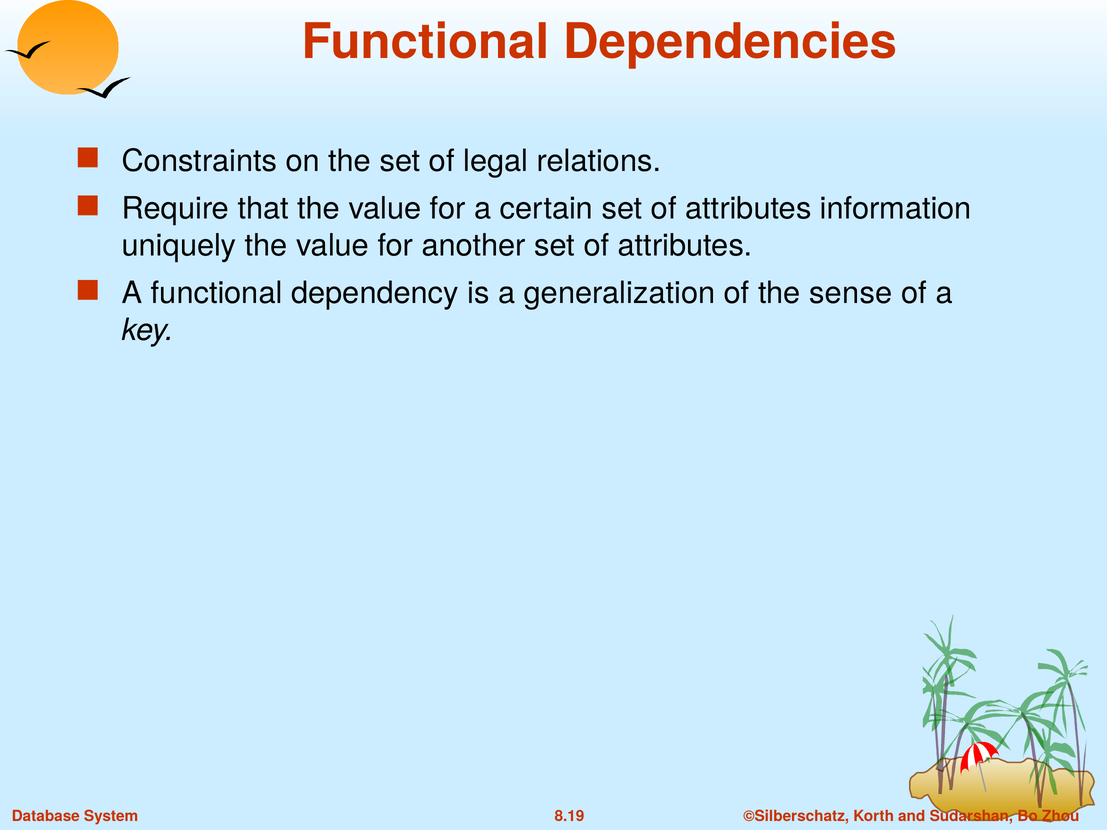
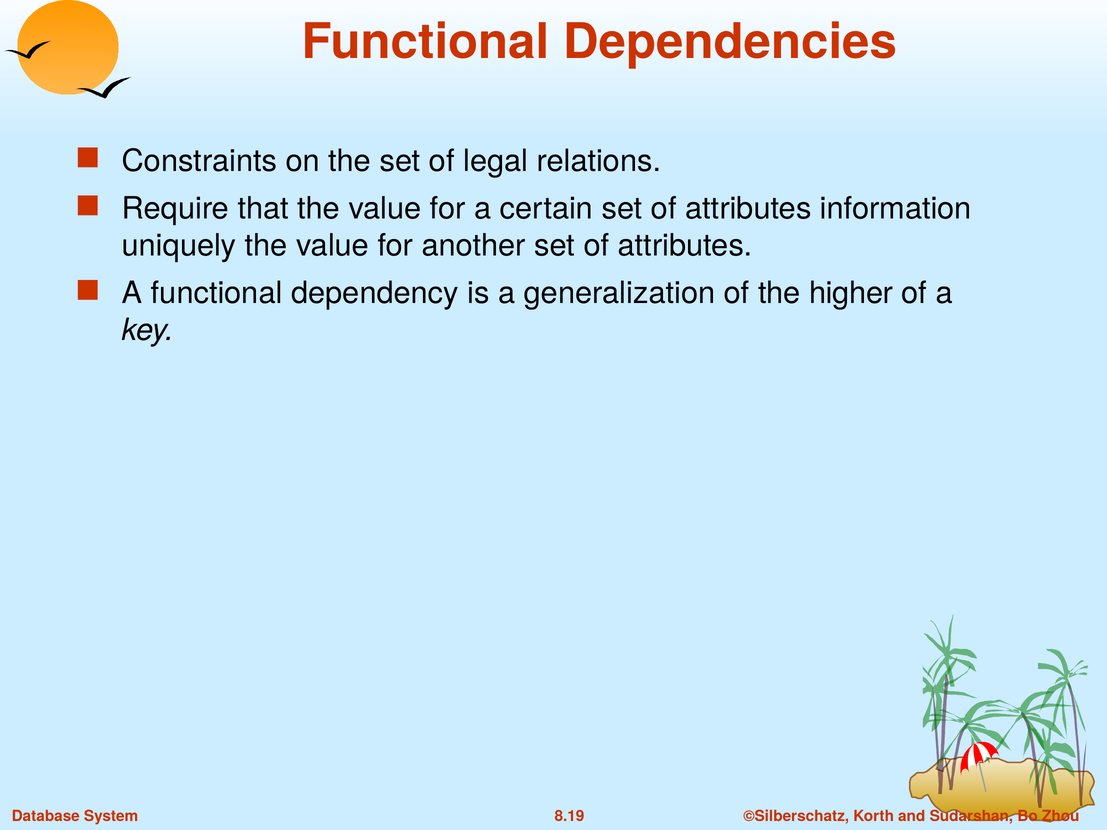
sense: sense -> higher (851, 293)
